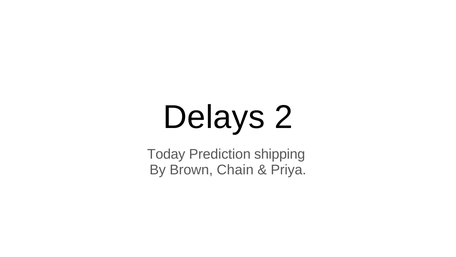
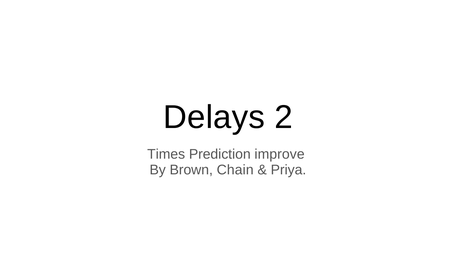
Today: Today -> Times (166, 154)
shipping: shipping -> improve (280, 154)
